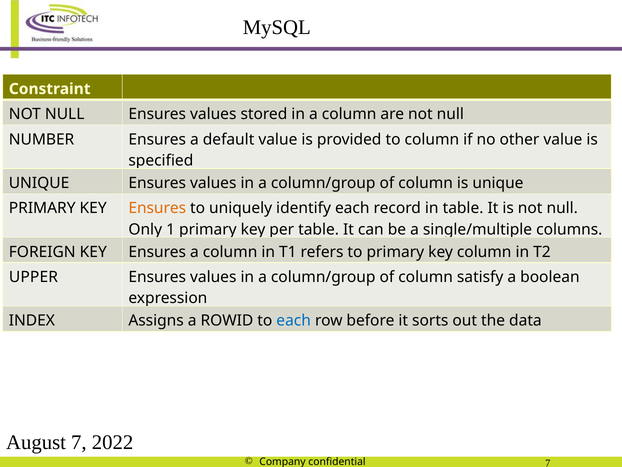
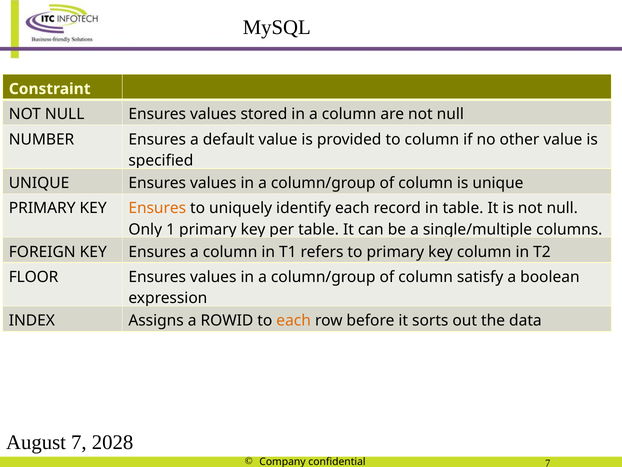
UPPER: UPPER -> FLOOR (34, 277)
each colour: blue -> orange (294, 320)
2022: 2022 -> 2028 (113, 442)
